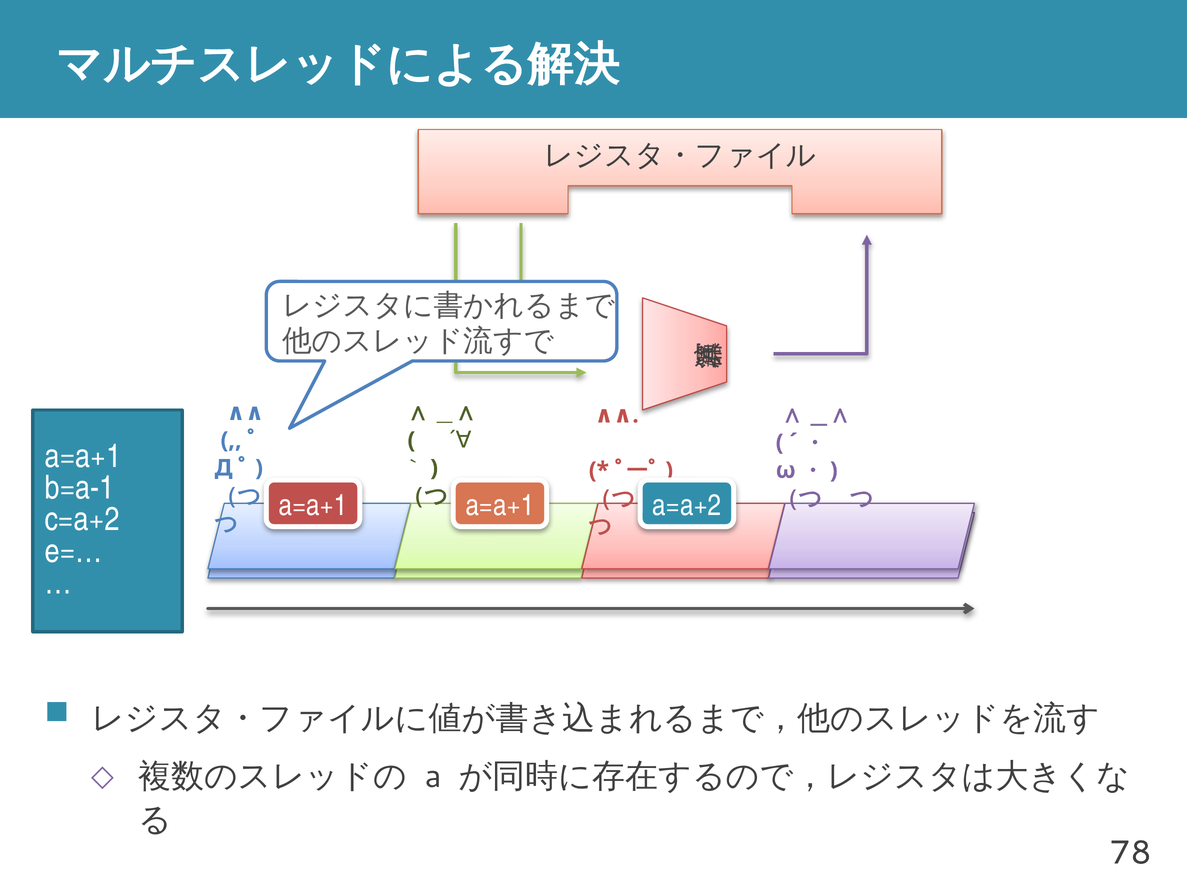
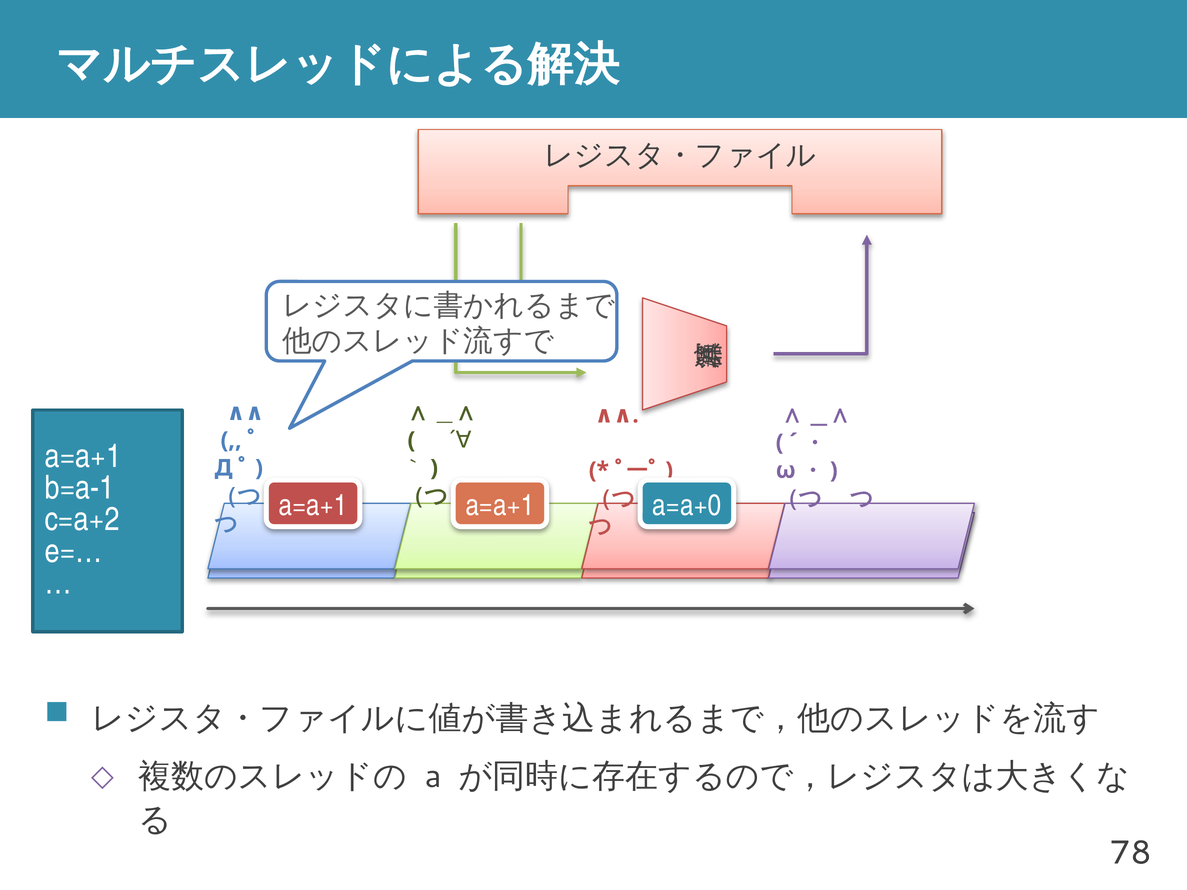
a=a+2: a=a+2 -> a=a+0 (687, 506)
